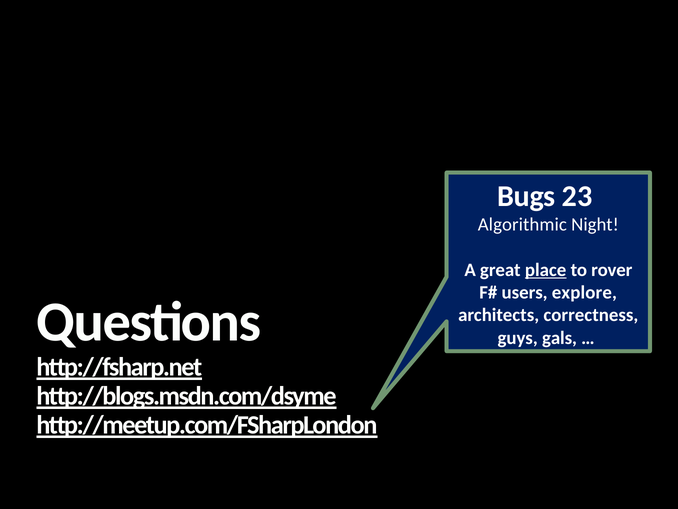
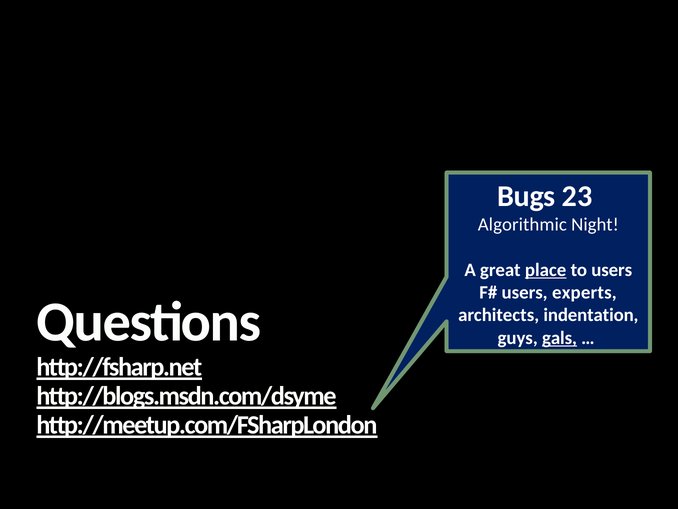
to rover: rover -> users (612, 270)
explore: explore -> experts (584, 292)
correctness: correctness -> indentation (591, 315)
gals underline: none -> present (559, 338)
